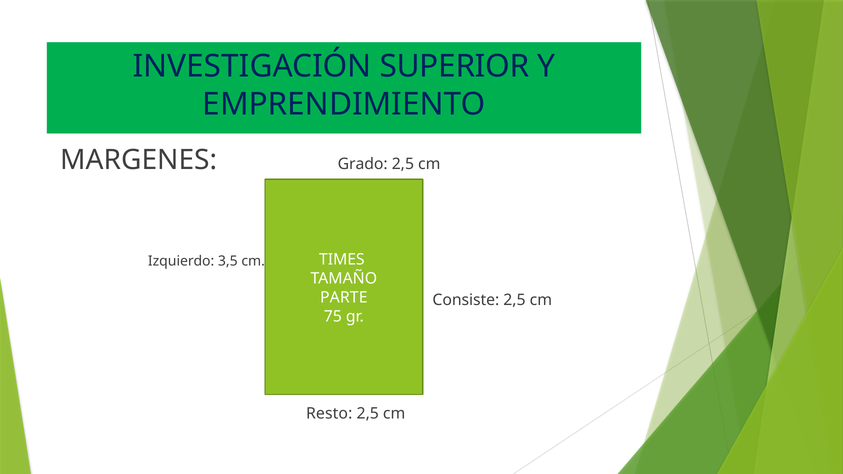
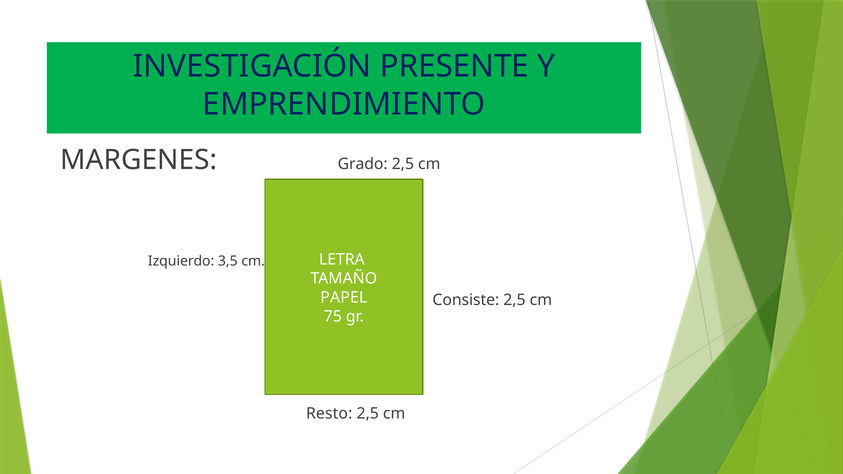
SUPERIOR: SUPERIOR -> PRESENTE (454, 66)
TIMES: TIMES -> LETRA (342, 260)
PARTE: PARTE -> PAPEL (344, 298)
